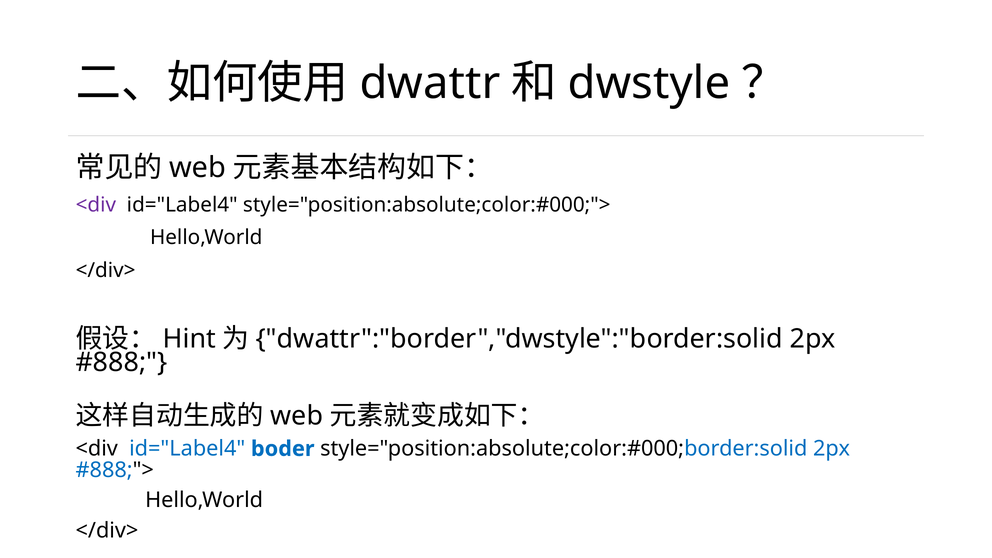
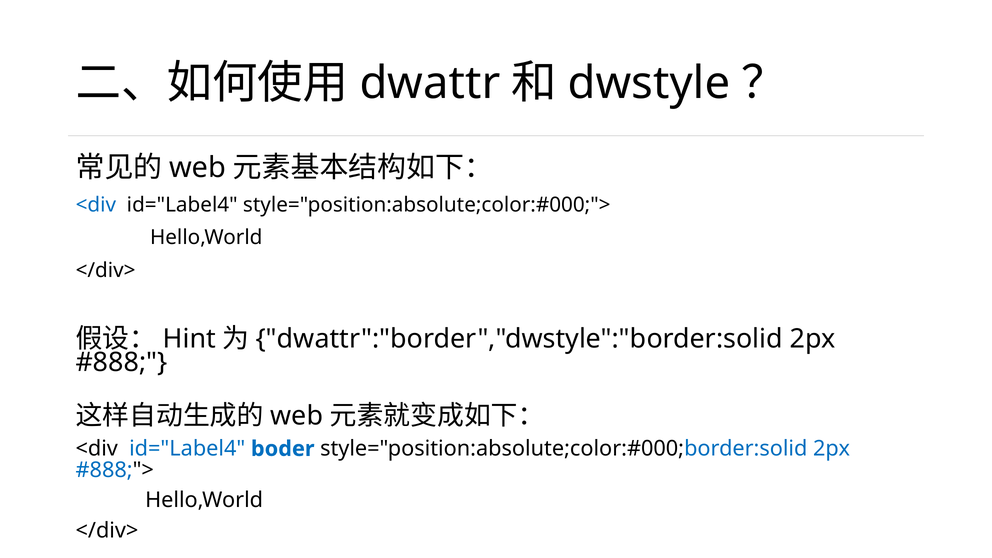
<div colour: purple -> blue (96, 205)
